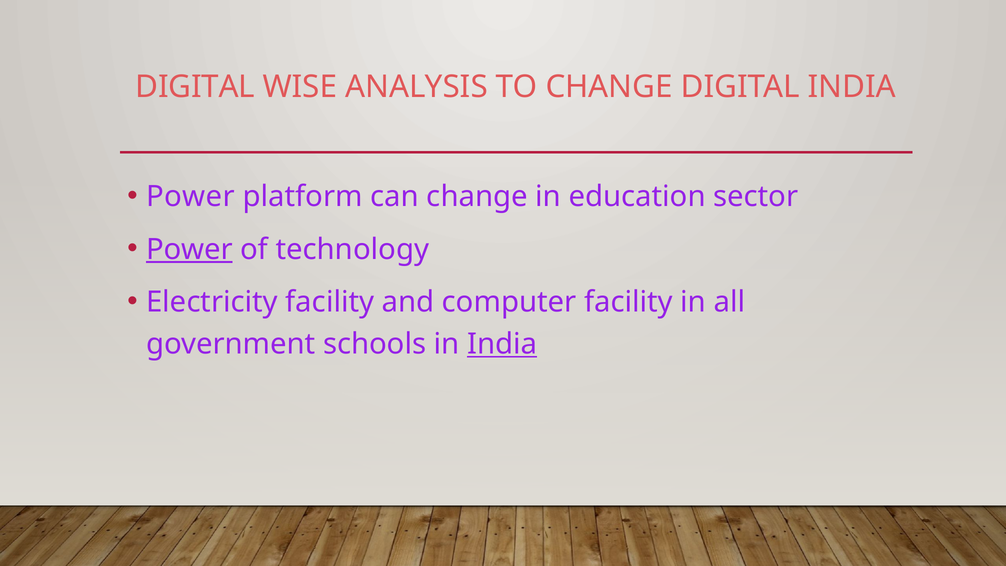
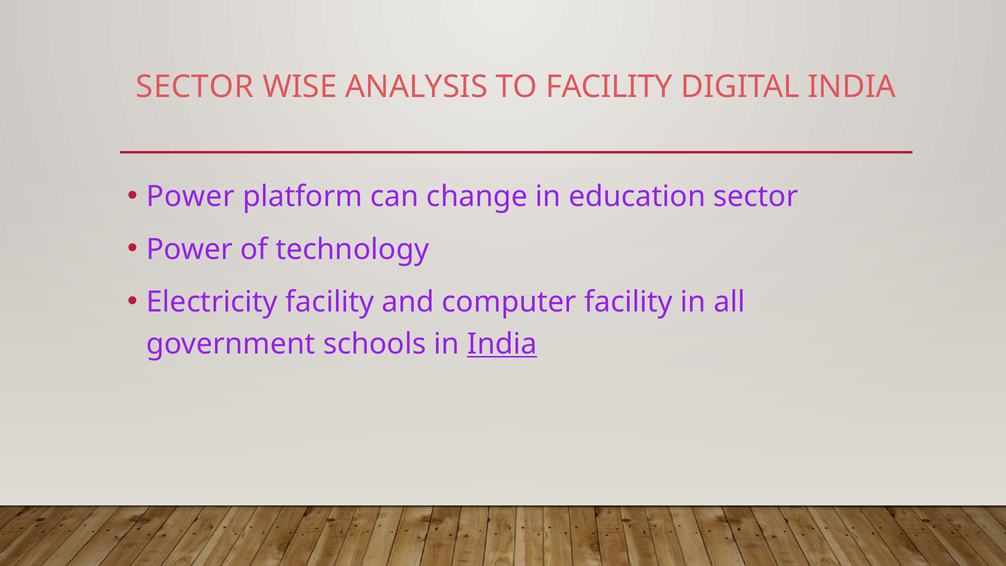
DIGITAL: DIGITAL -> SECTOR (195, 87)
TO CHANGE: CHANGE -> FACILITY (609, 87)
Power underline: present -> none (189, 249)
